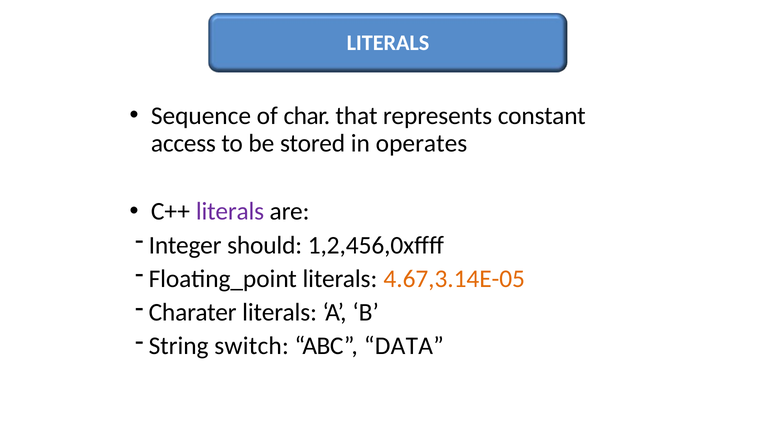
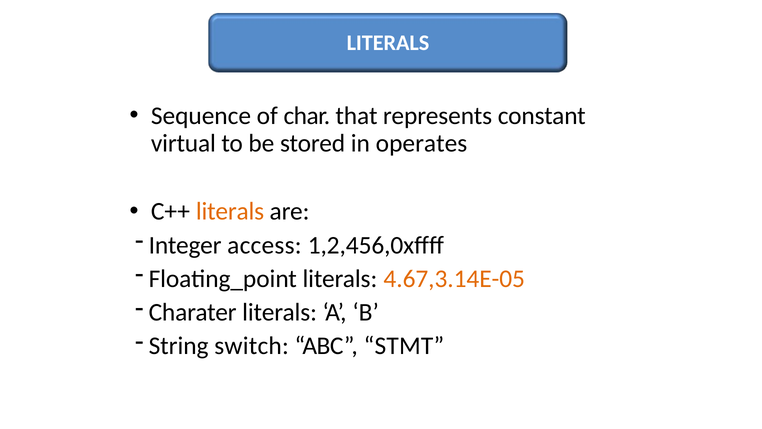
access: access -> virtual (183, 143)
literals colour: purple -> orange (230, 211)
should: should -> access (264, 245)
DATA: DATA -> STMT (404, 346)
